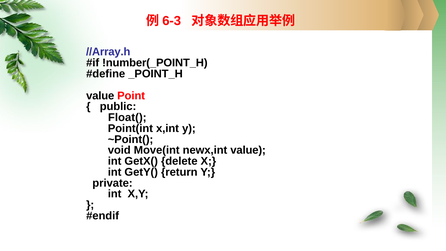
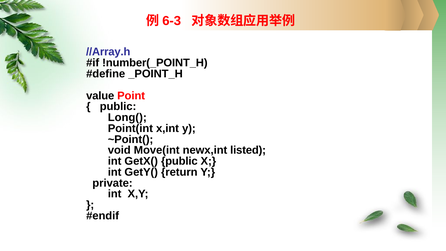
Float(: Float( -> Long( (127, 117)
newx,int value: value -> listed (248, 150)
GetX( delete: delete -> public (179, 161)
